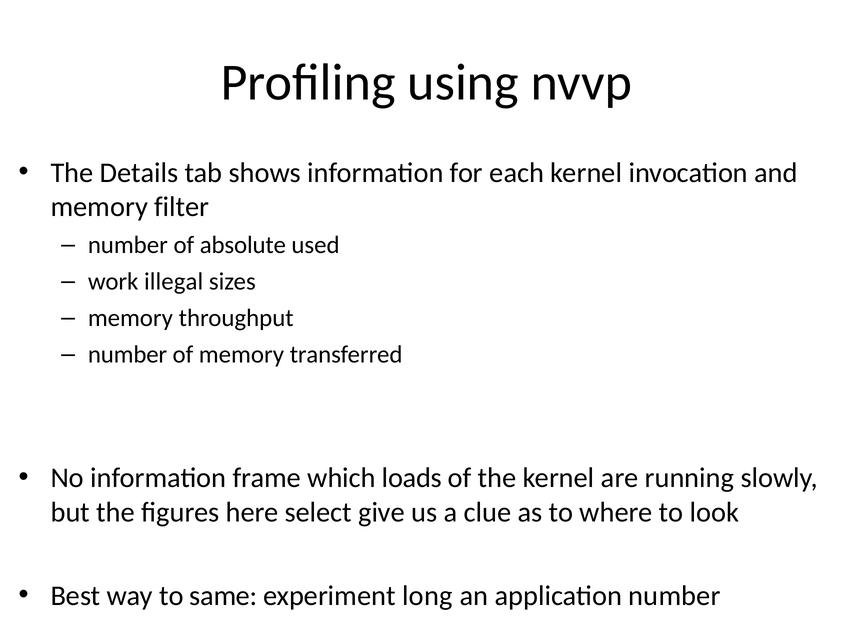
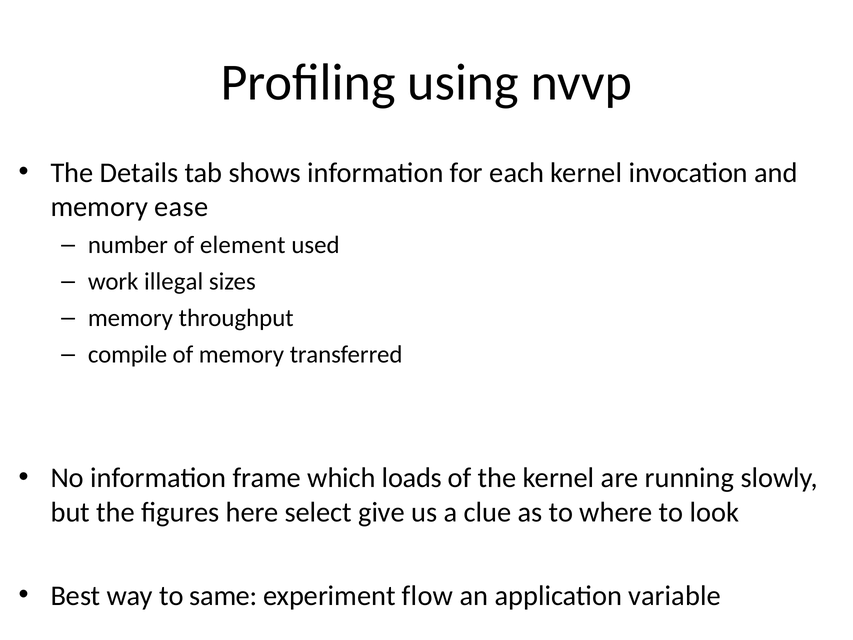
filter: filter -> ease (181, 207)
absolute: absolute -> element (243, 245)
number: number -> compile (128, 355)
long: long -> flow (427, 595)
application number: number -> variable (675, 595)
